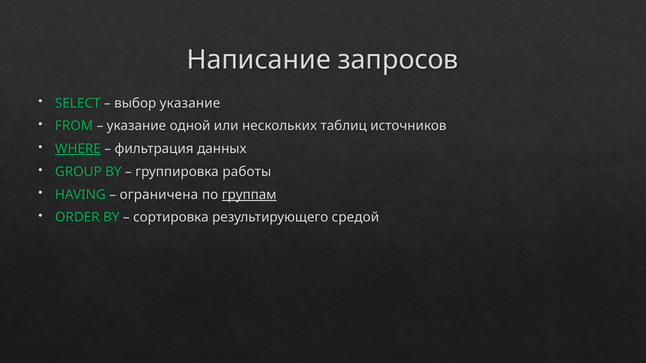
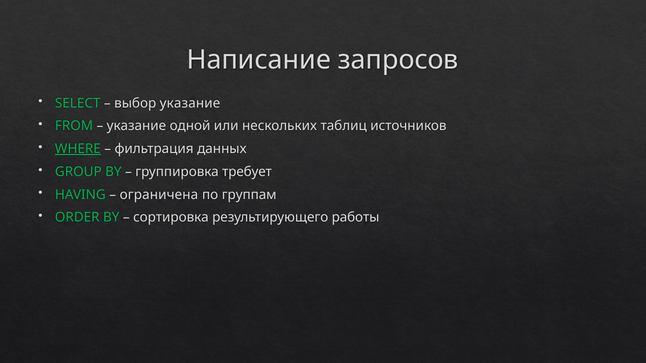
работы: работы -> требует (247, 172)
группам underline: present -> none (249, 195)
средой: средой -> работы (356, 218)
